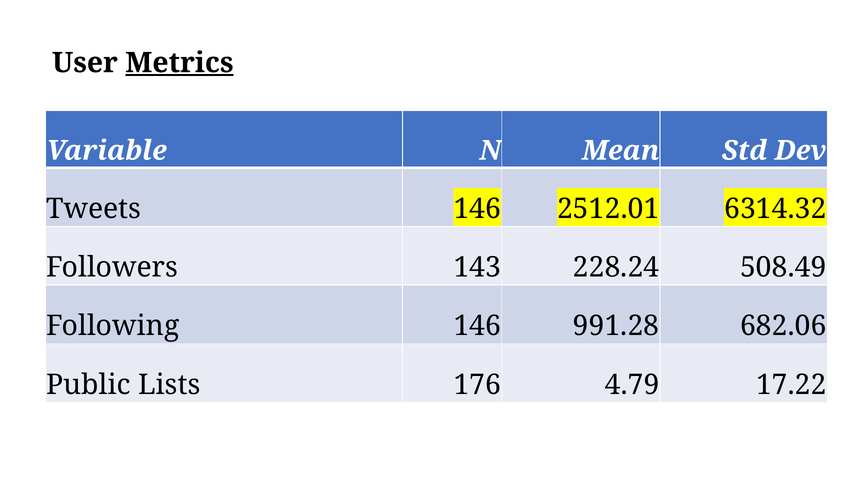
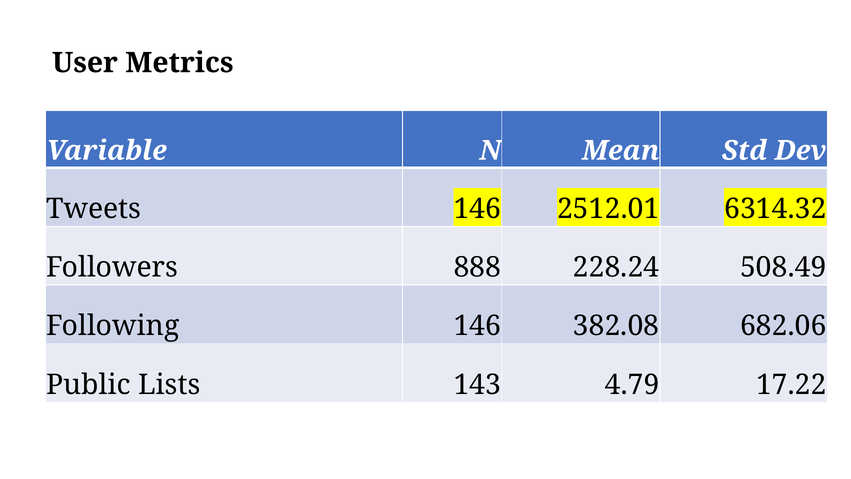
Metrics underline: present -> none (179, 63)
143: 143 -> 888 (477, 267)
991.28: 991.28 -> 382.08 (616, 326)
176: 176 -> 143 (477, 384)
